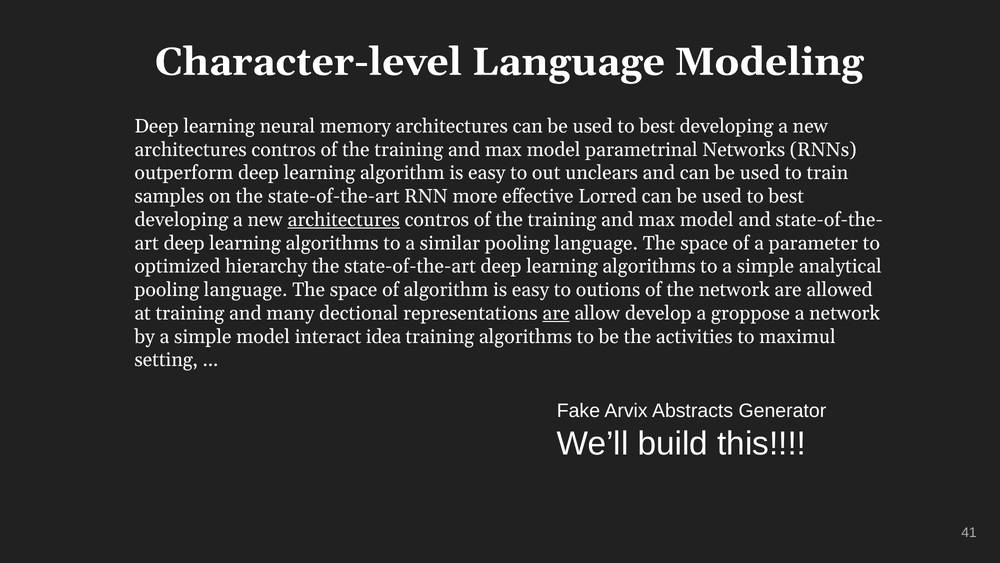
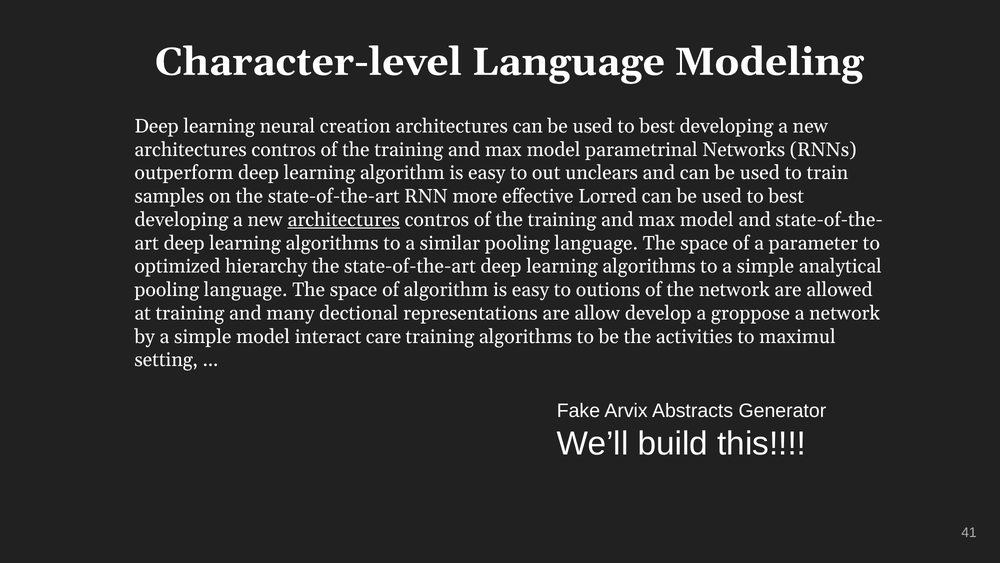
memory: memory -> creation (355, 126)
are underline: present -> none (556, 313)
idea: idea -> care (384, 336)
